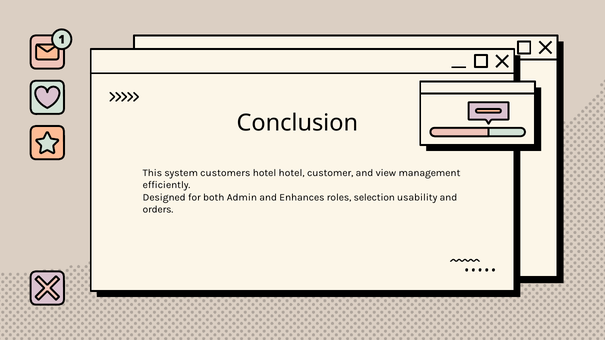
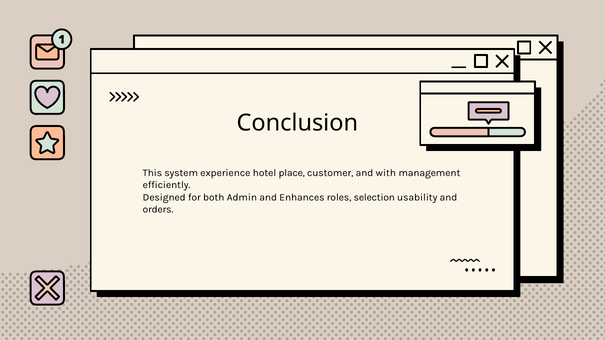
customers: customers -> experience (225, 173)
hotel hotel: hotel -> place (292, 173)
view: view -> with (386, 173)
